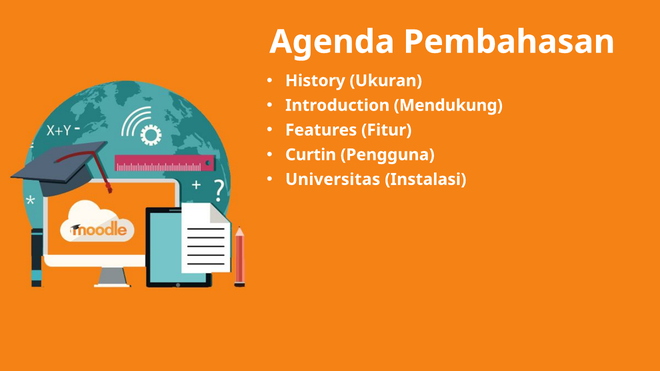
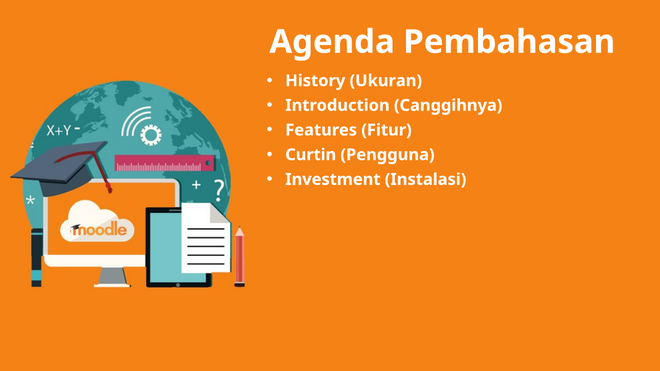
Mendukung: Mendukung -> Canggihnya (448, 105)
Universitas: Universitas -> Investment (333, 180)
